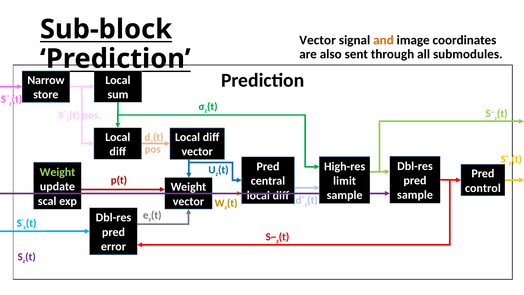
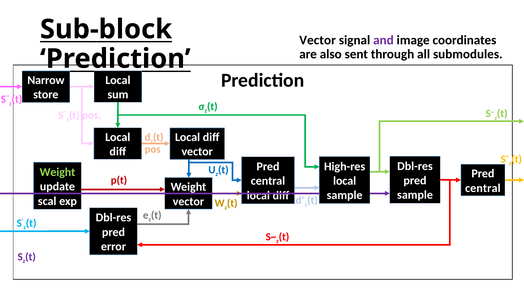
and colour: orange -> purple (383, 40)
limit: limit -> local (345, 181)
control: control -> central (483, 188)
